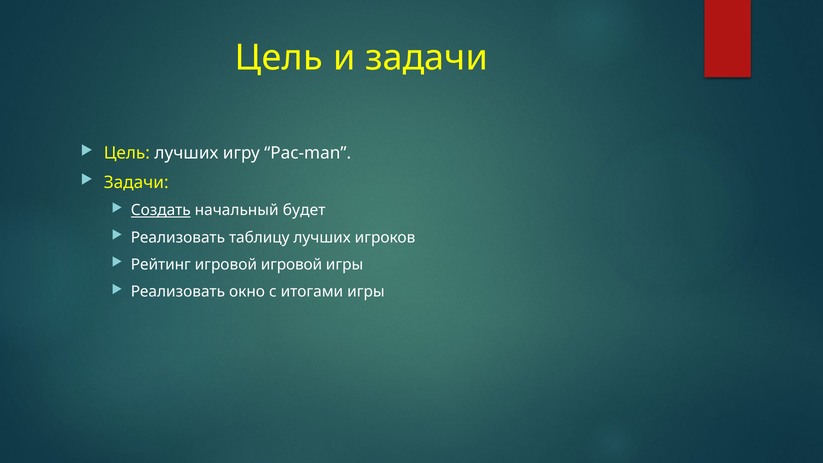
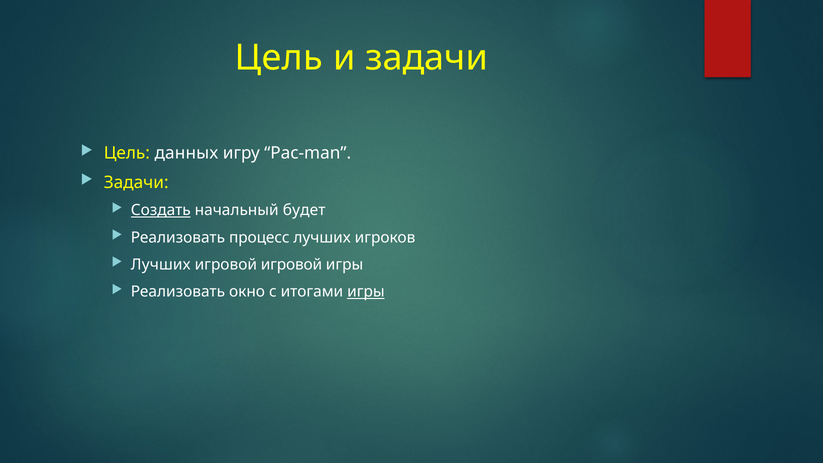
Цель лучших: лучших -> данных (186, 153)
таблицу: таблицу -> процесс (259, 237)
Рейтинг: Рейтинг -> Лучших (161, 265)
игры underline: none -> present (366, 292)
